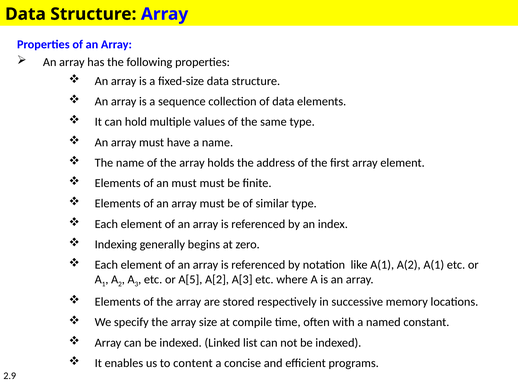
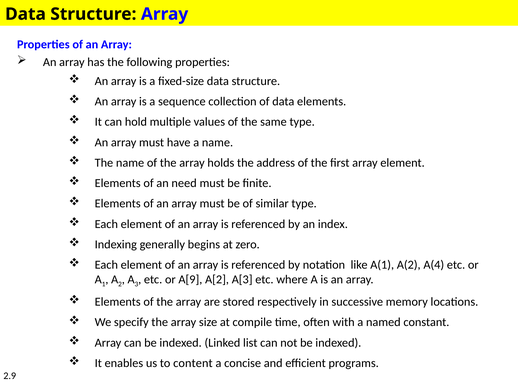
an must: must -> need (184, 183)
A(2 A(1: A(1 -> A(4 (434, 265)
A[5: A[5 -> A[9 (190, 280)
